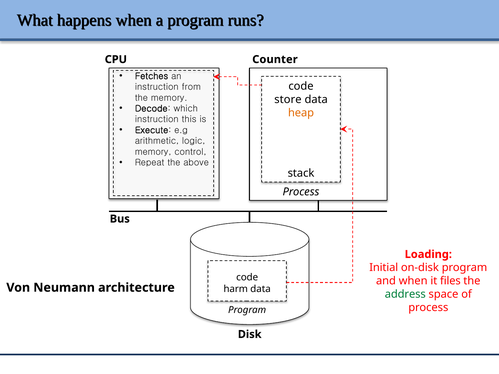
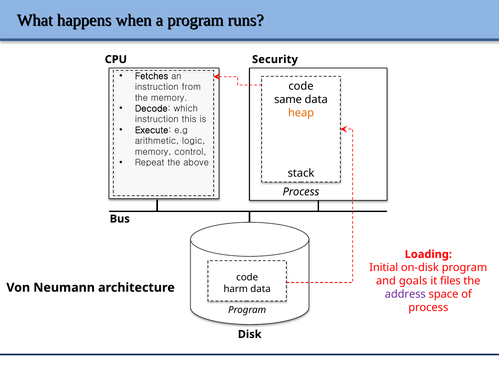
Counter: Counter -> Security (275, 59)
store: store -> same (288, 100)
and when: when -> goals (413, 281)
address colour: green -> purple (405, 294)
